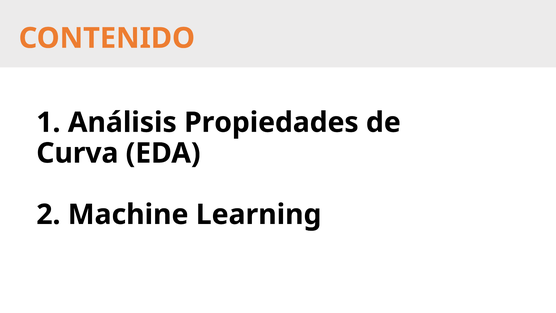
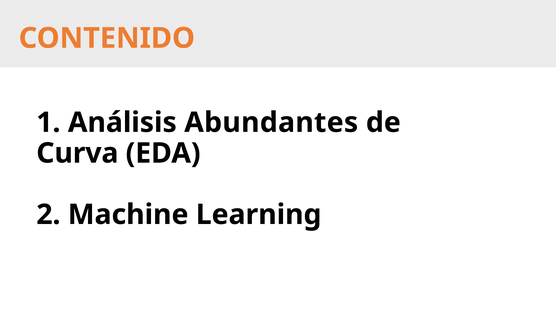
Propiedades: Propiedades -> Abundantes (271, 122)
